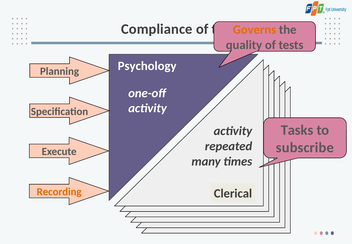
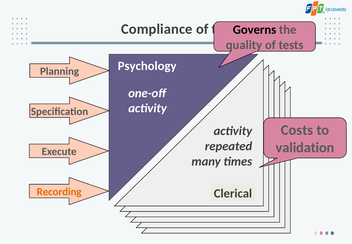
Governs colour: orange -> black (255, 30)
Tasks: Tasks -> Costs (297, 130)
subscribe: subscribe -> validation (305, 147)
